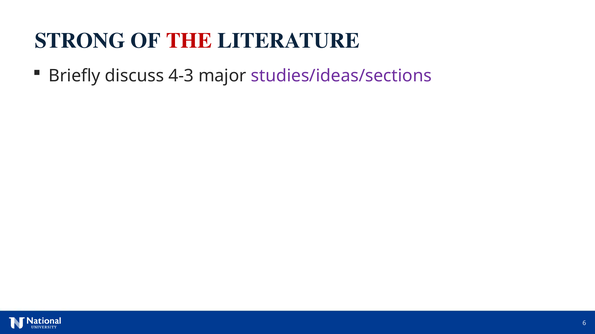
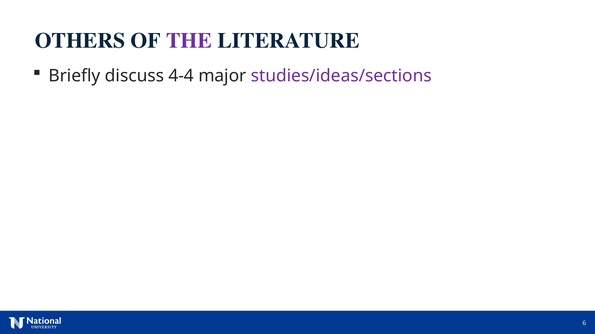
STRONG: STRONG -> OTHERS (80, 41)
THE colour: red -> purple (189, 41)
4-3: 4-3 -> 4-4 (181, 76)
